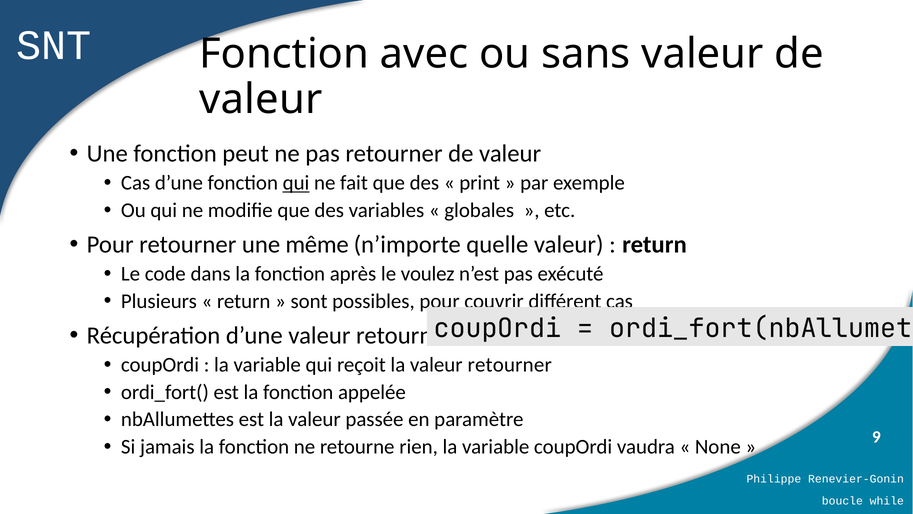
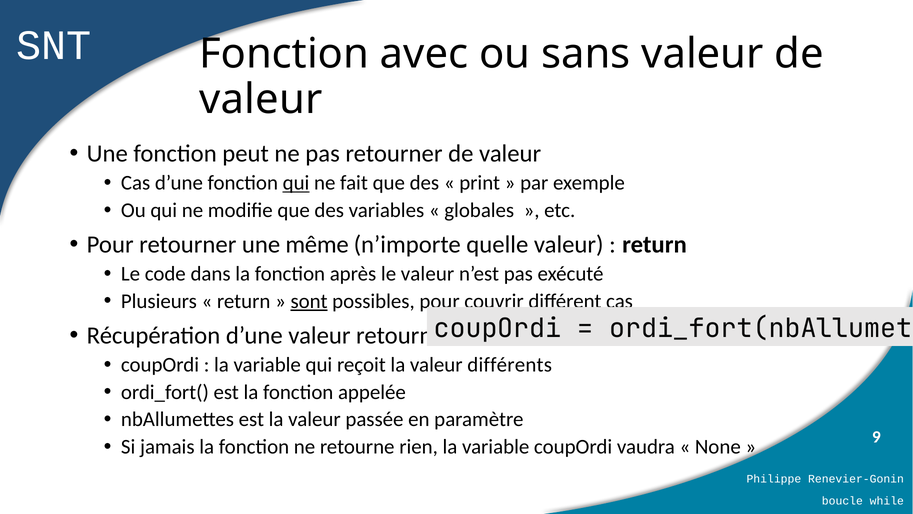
le voulez: voulez -> valeur (428, 274)
sont underline: none -> present (309, 301)
valeur retourner: retourner -> différents (510, 364)
